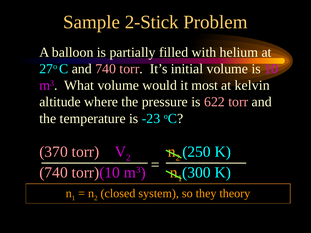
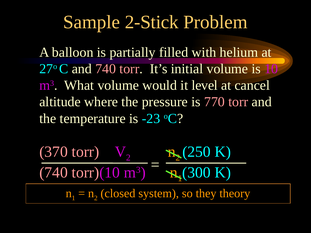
most: most -> level (205, 85)
kelvin: kelvin -> cancel (252, 85)
622: 622 -> 770 (215, 102)
